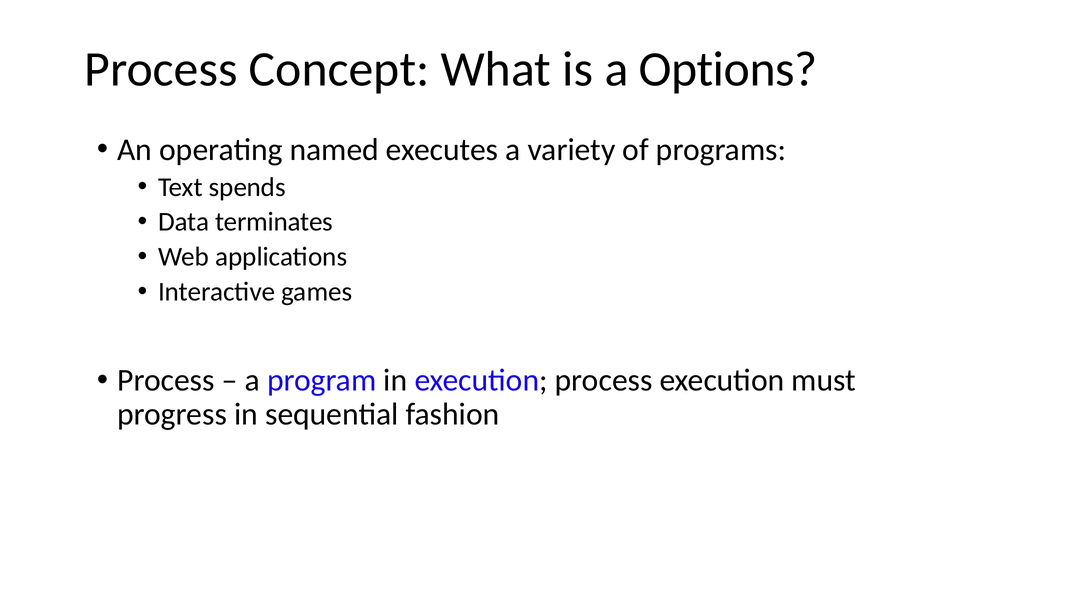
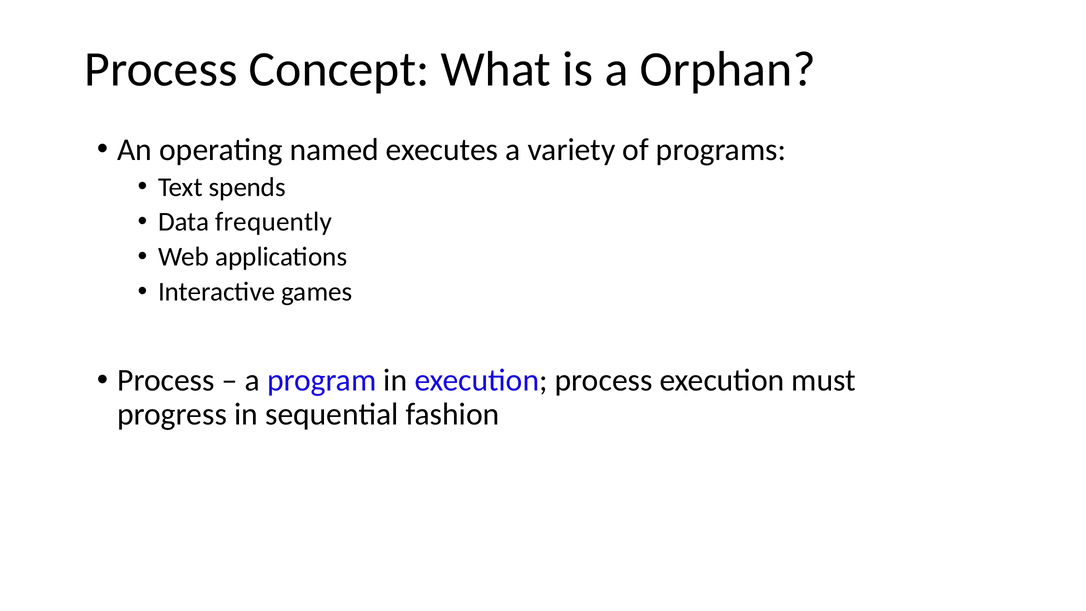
Options: Options -> Orphan (728, 69)
terminates: terminates -> frequently (274, 222)
